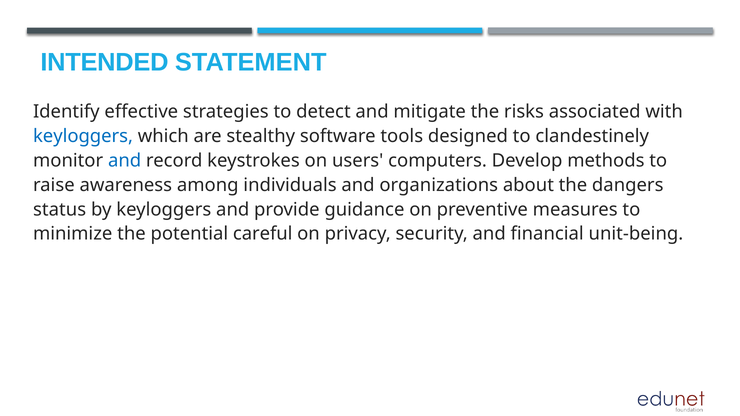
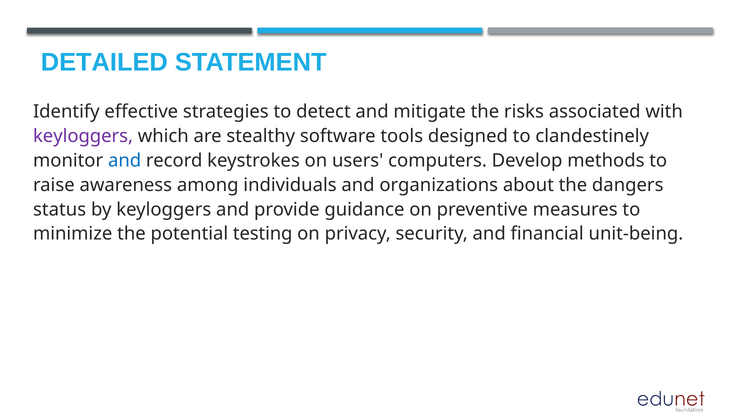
INTENDED: INTENDED -> DETAILED (104, 62)
keyloggers colour: blue -> purple (83, 136)
careful: careful -> testing (263, 234)
